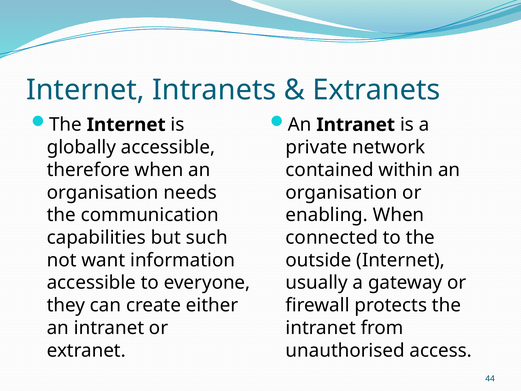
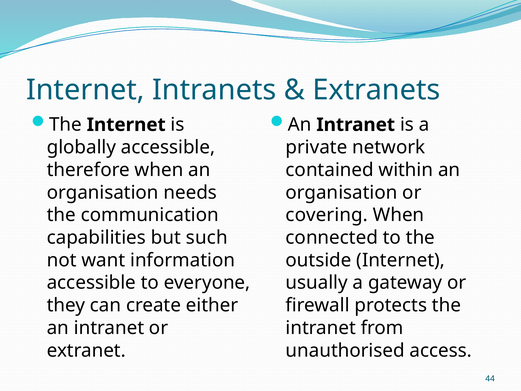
enabling: enabling -> covering (327, 215)
